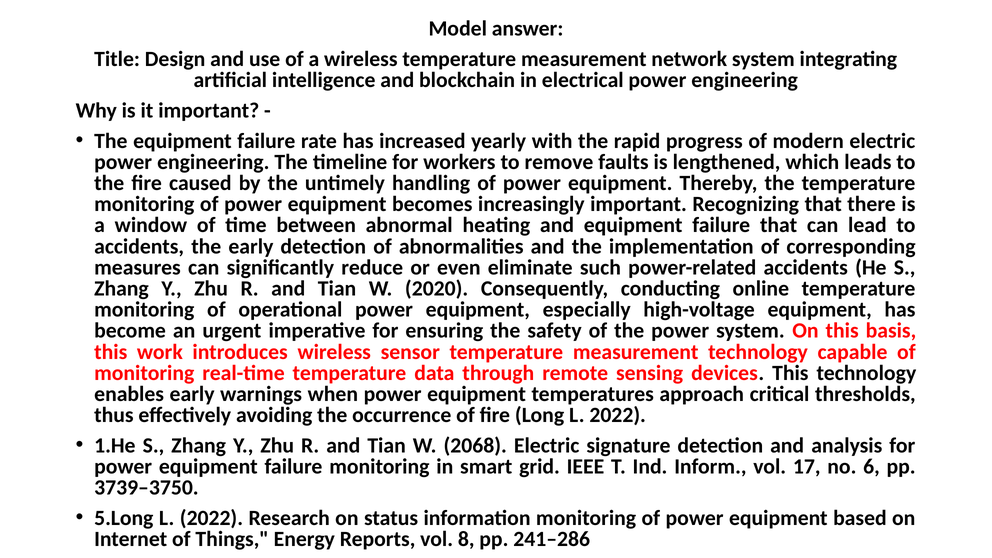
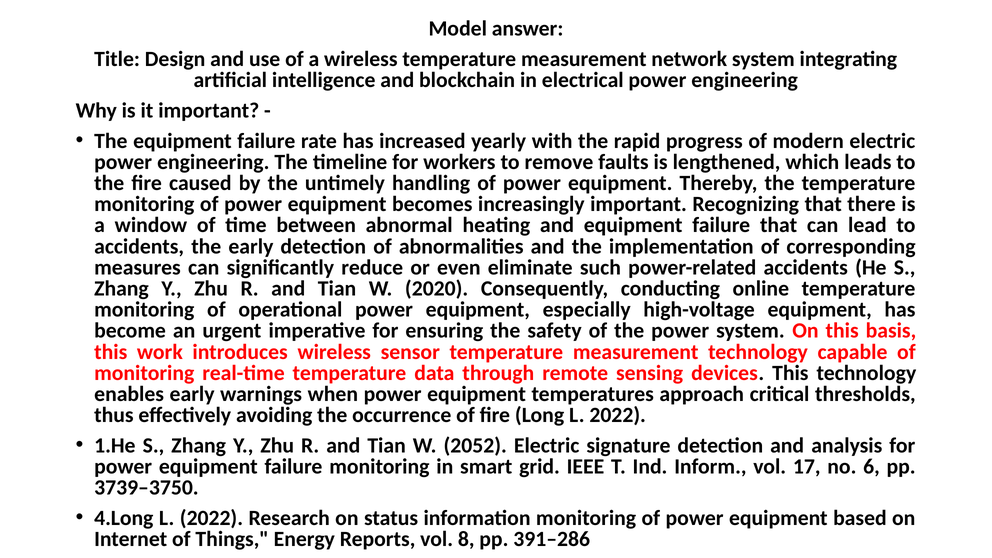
2068: 2068 -> 2052 (475, 446)
5.Long: 5.Long -> 4.Long (124, 518)
241–286: 241–286 -> 391–286 (552, 539)
